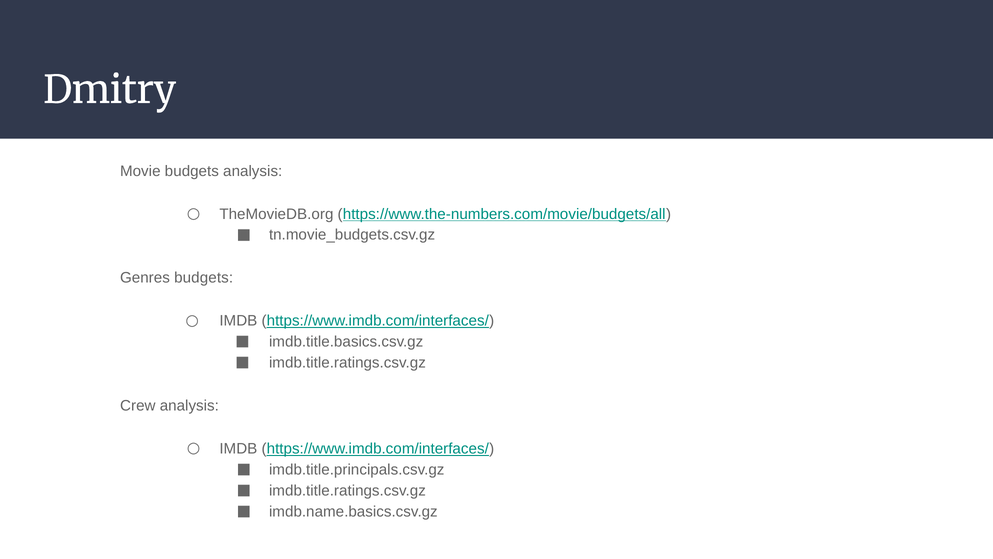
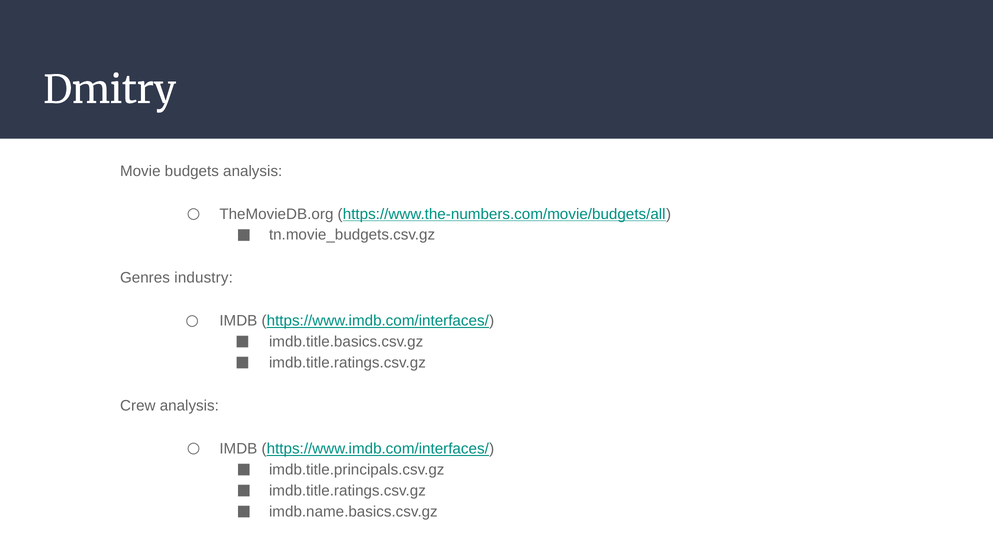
Genres budgets: budgets -> industry (204, 278)
